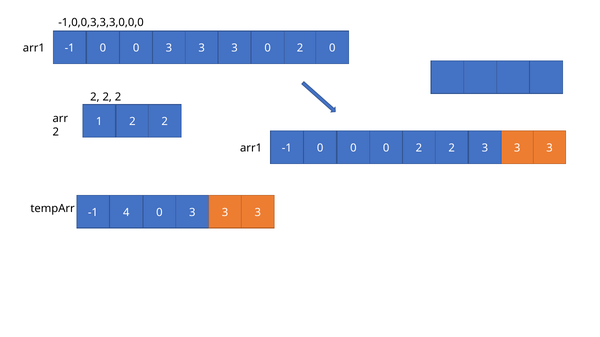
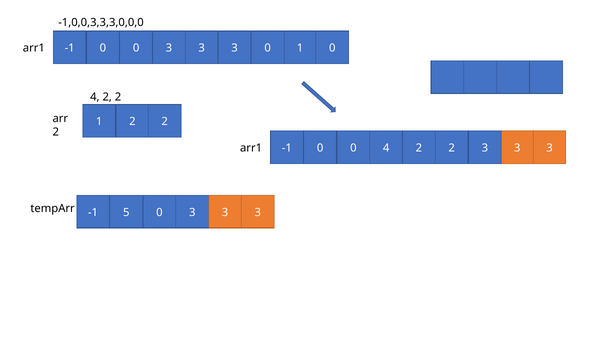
2: 2 -> 1 (300, 48)
2: 2 -> 4 (95, 97)
0 0: 0 -> 4 (386, 148)
4: 4 -> 5 (126, 213)
